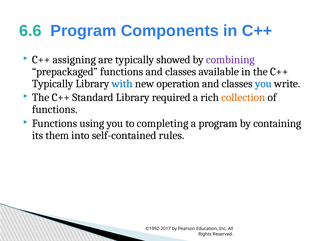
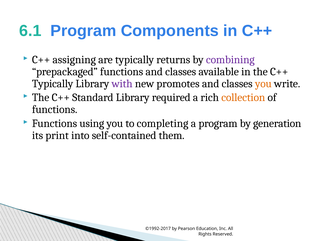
6.6: 6.6 -> 6.1 (30, 31)
showed: showed -> returns (173, 60)
with colour: blue -> purple (122, 84)
operation: operation -> promotes (178, 84)
you colour: blue -> orange (263, 84)
containing: containing -> generation (277, 123)
them: them -> print (57, 135)
rules: rules -> them (172, 135)
